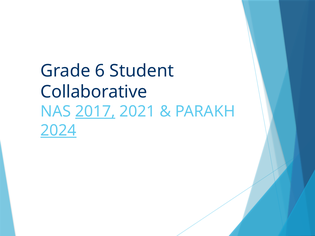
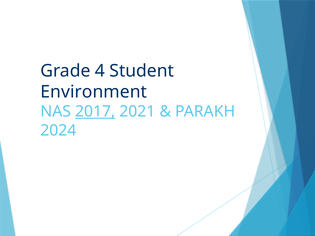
6: 6 -> 4 (100, 71)
Collaborative: Collaborative -> Environment (94, 92)
2024 underline: present -> none (58, 131)
